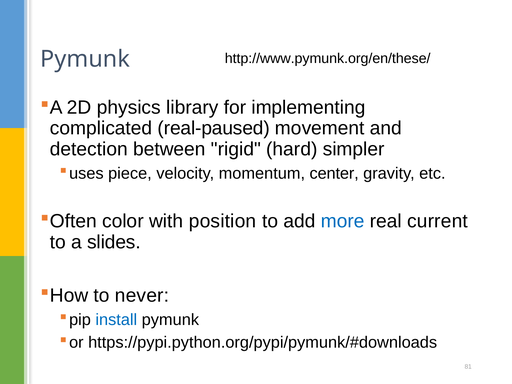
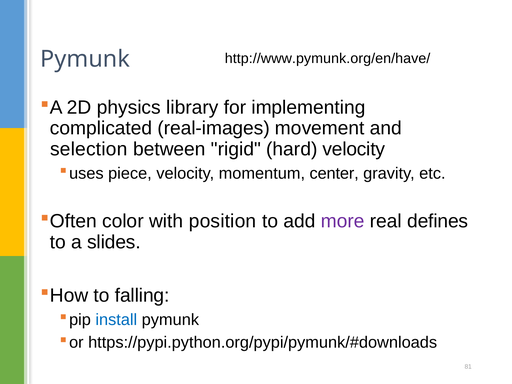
http://www.pymunk.org/en/these/: http://www.pymunk.org/en/these/ -> http://www.pymunk.org/en/have/ (328, 58)
real-paused: real-paused -> real-images (214, 128)
detection: detection -> selection (89, 149)
hard simpler: simpler -> velocity (354, 149)
more colour: blue -> purple (343, 221)
current: current -> defines (438, 221)
never: never -> falling (142, 295)
